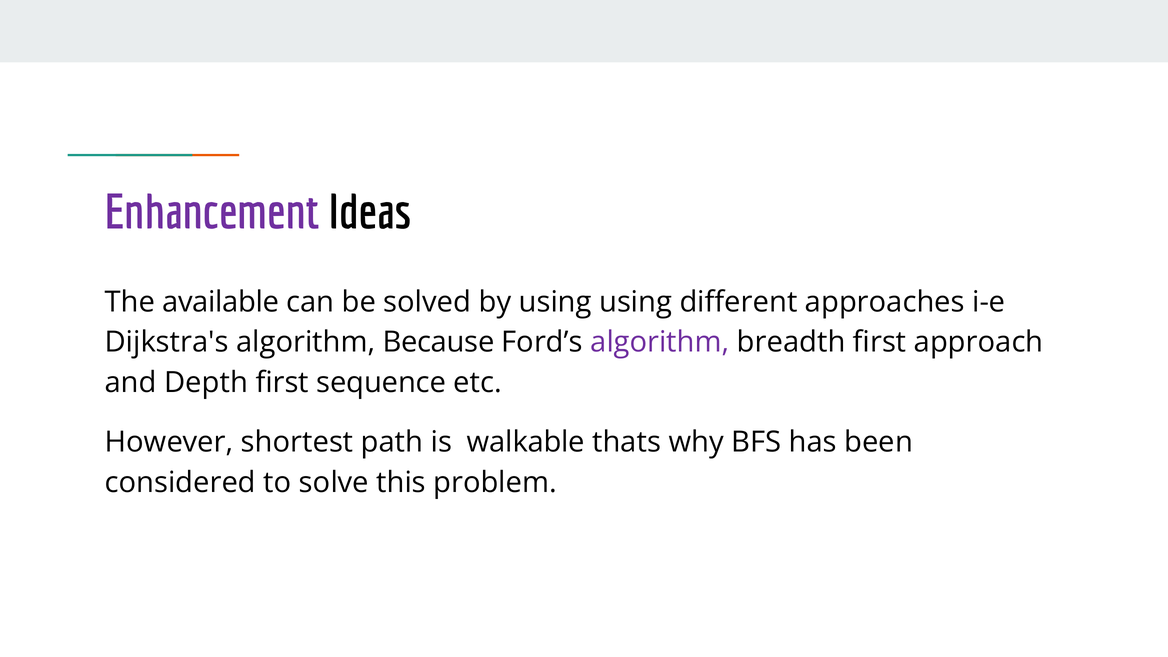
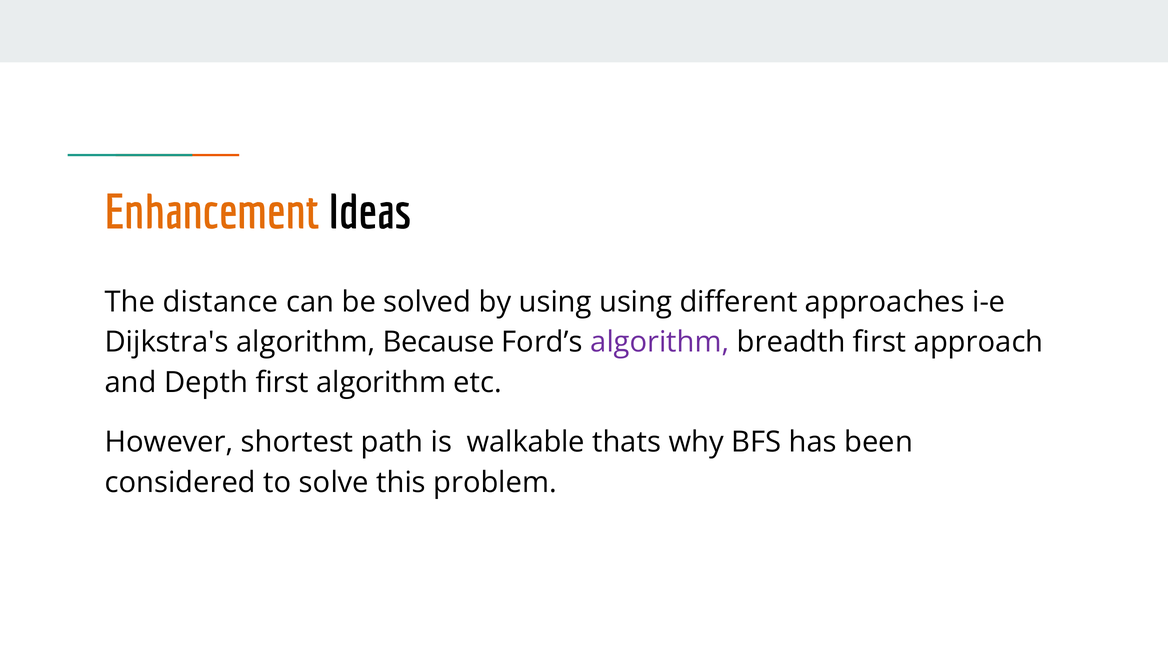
Enhancement colour: purple -> orange (212, 213)
available: available -> distance (220, 302)
first sequence: sequence -> algorithm (381, 383)
